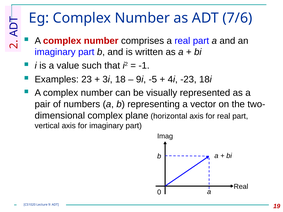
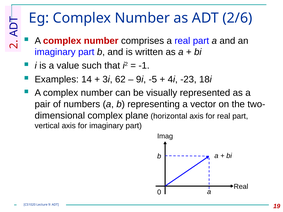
7/6: 7/6 -> 2/6 (237, 18)
23: 23 -> 14 (87, 79)
18: 18 -> 62 (120, 79)
